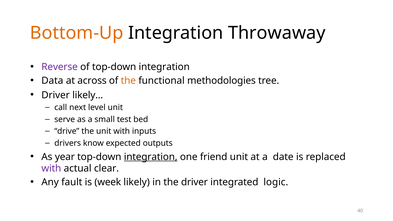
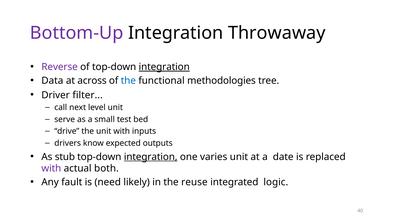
Bottom-Up colour: orange -> purple (77, 33)
integration underline: none -> present (164, 67)
the colour: orange -> blue (128, 81)
Driver likely: likely -> filter (88, 95)
year: year -> stub (65, 157)
friend: friend -> varies (214, 157)
clear: clear -> both (106, 168)
week: week -> need (108, 182)
the driver: driver -> reuse (194, 182)
